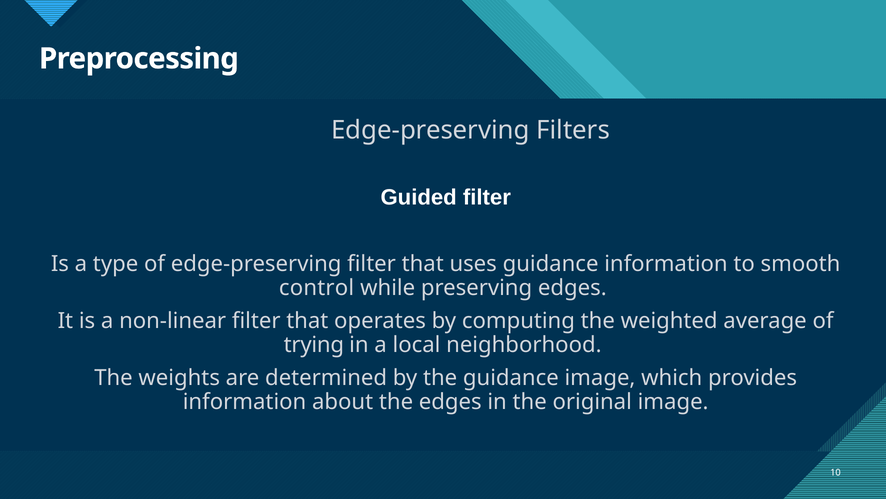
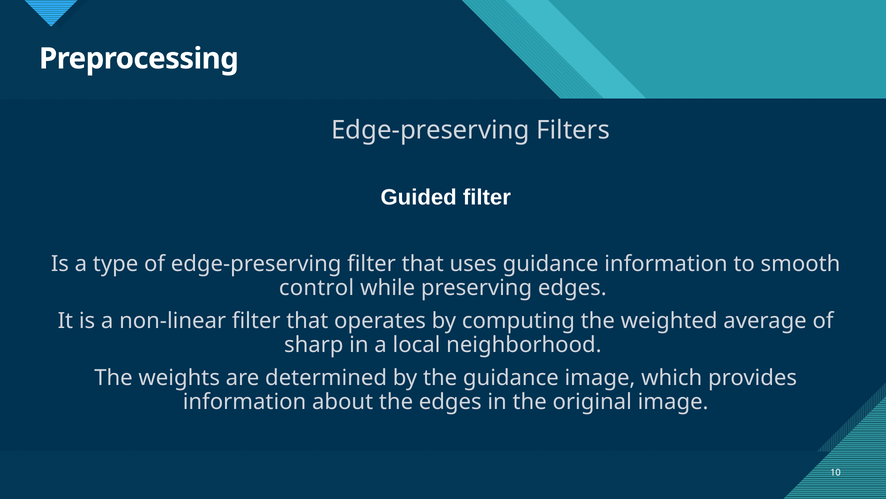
trying: trying -> sharp (314, 344)
